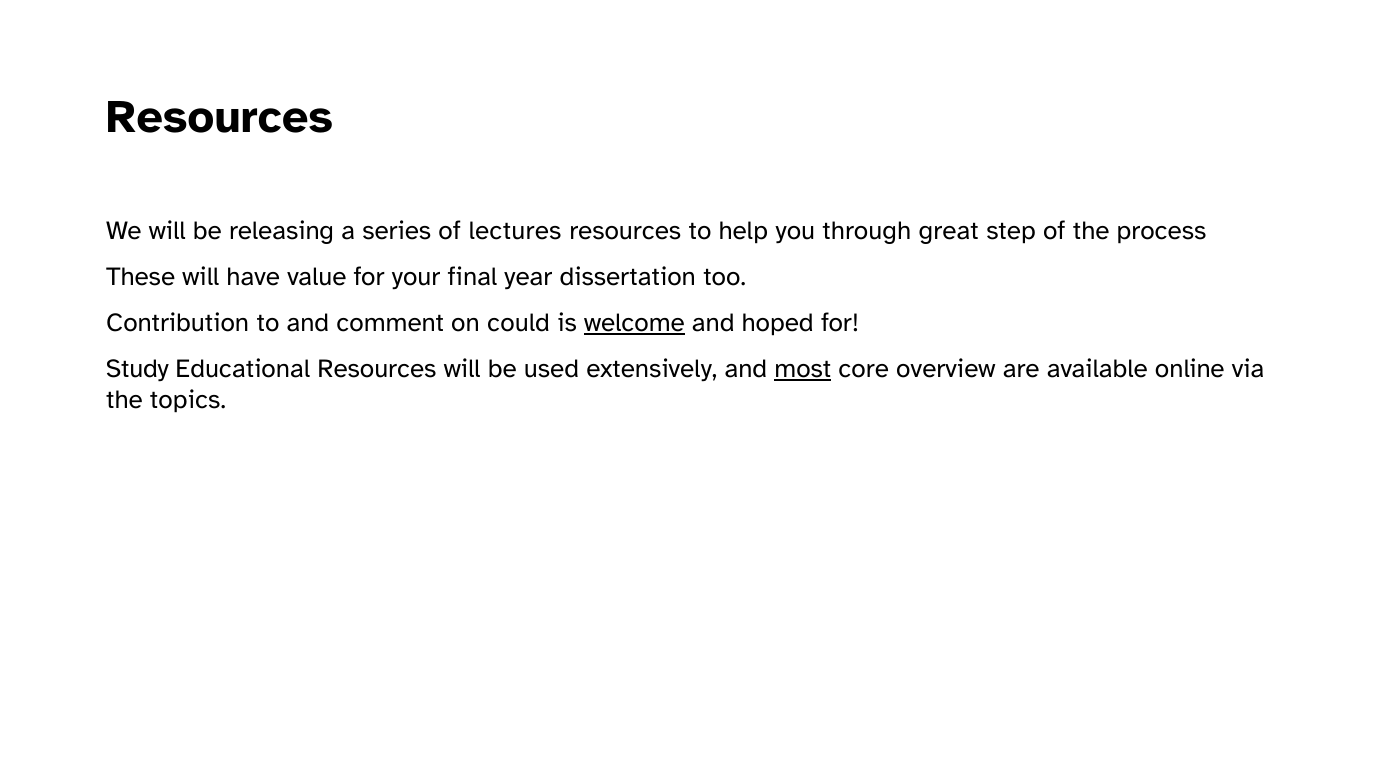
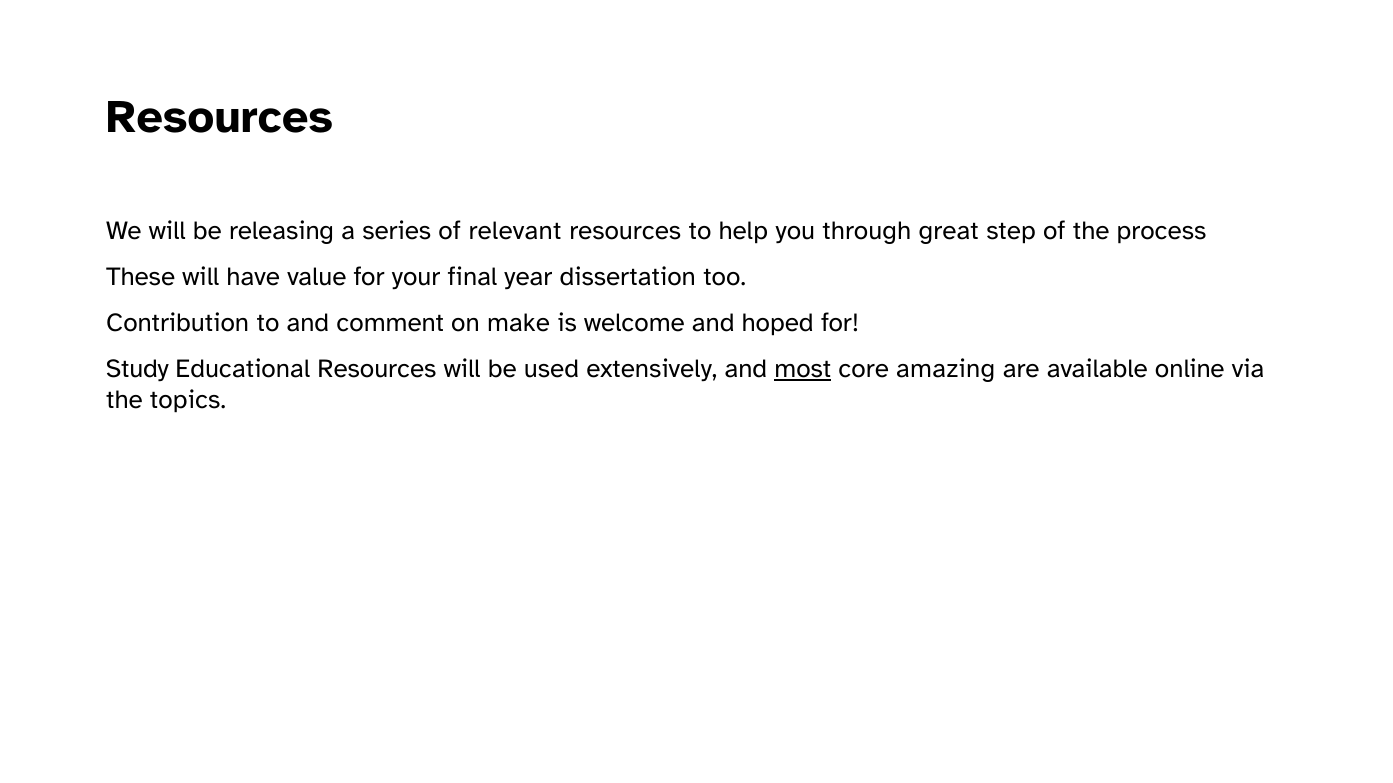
lectures: lectures -> relevant (515, 231)
could: could -> make (519, 323)
welcome underline: present -> none (634, 323)
overview: overview -> amazing (946, 369)
